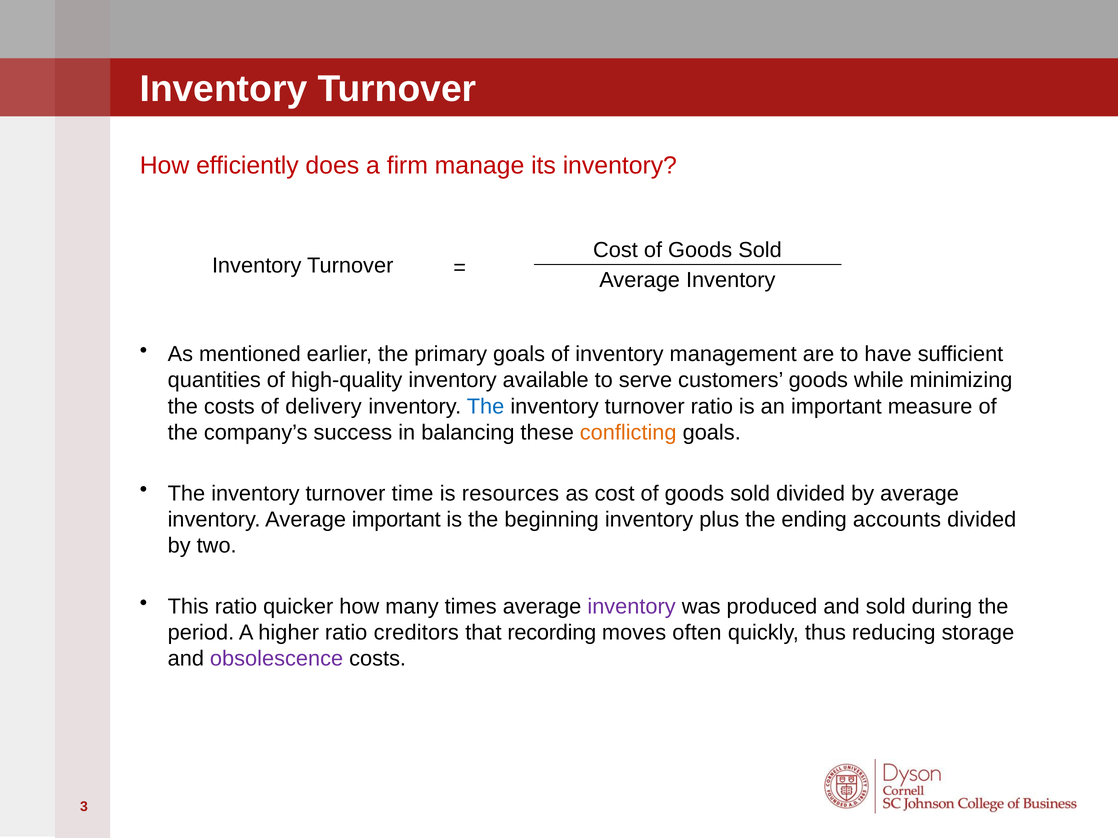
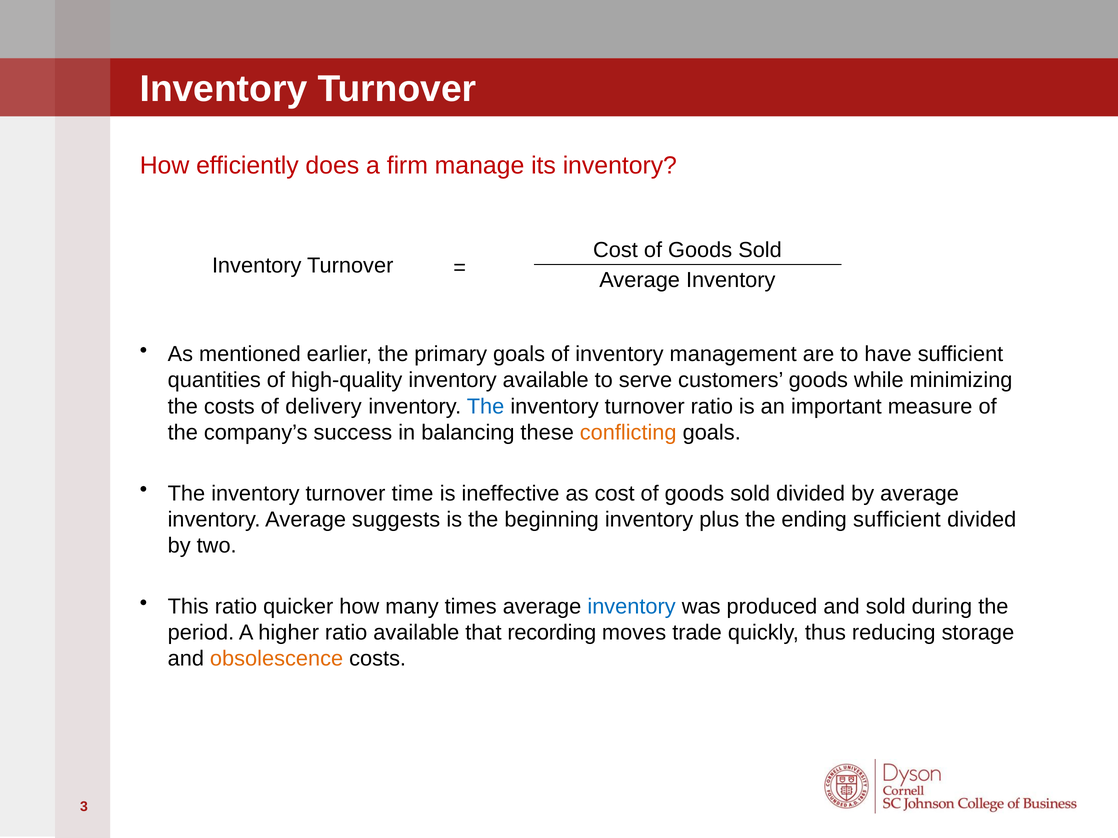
resources: resources -> ineffective (511, 494)
Average important: important -> suggests (396, 520)
ending accounts: accounts -> sufficient (897, 520)
inventory colour: purple -> blue (632, 607)
ratio creditors: creditors -> available (416, 633)
often: often -> trade (697, 633)
obsolescence colour: purple -> orange (277, 659)
